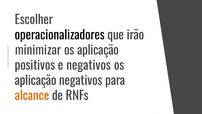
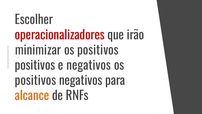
operacionalizadores colour: black -> red (60, 35)
aplicação: aplicação -> positivos (98, 50)
aplicação: aplicação -> positivos (35, 80)
